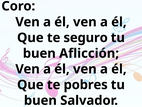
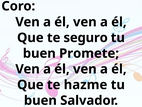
Aflicción: Aflicción -> Promete (89, 53)
pobres: pobres -> hazme (86, 84)
